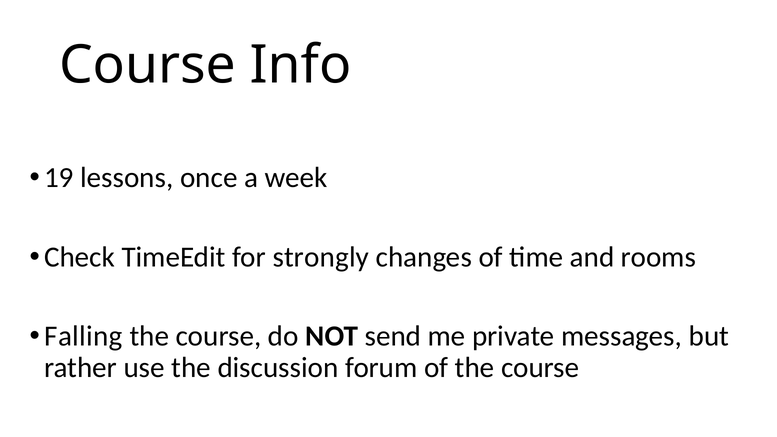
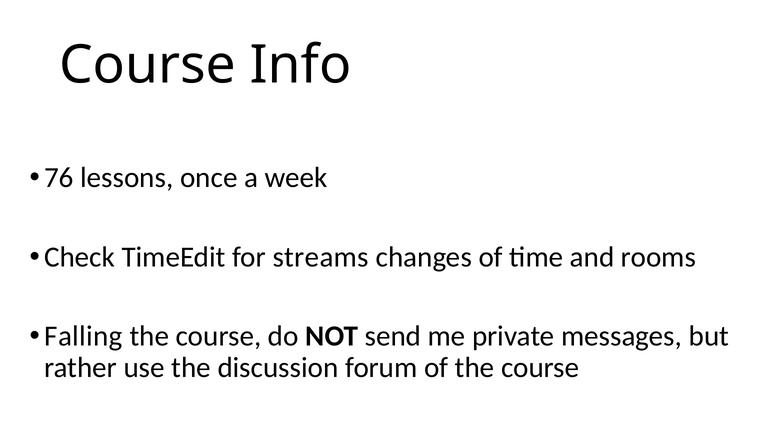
19: 19 -> 76 (59, 178)
strongly: strongly -> streams (321, 257)
